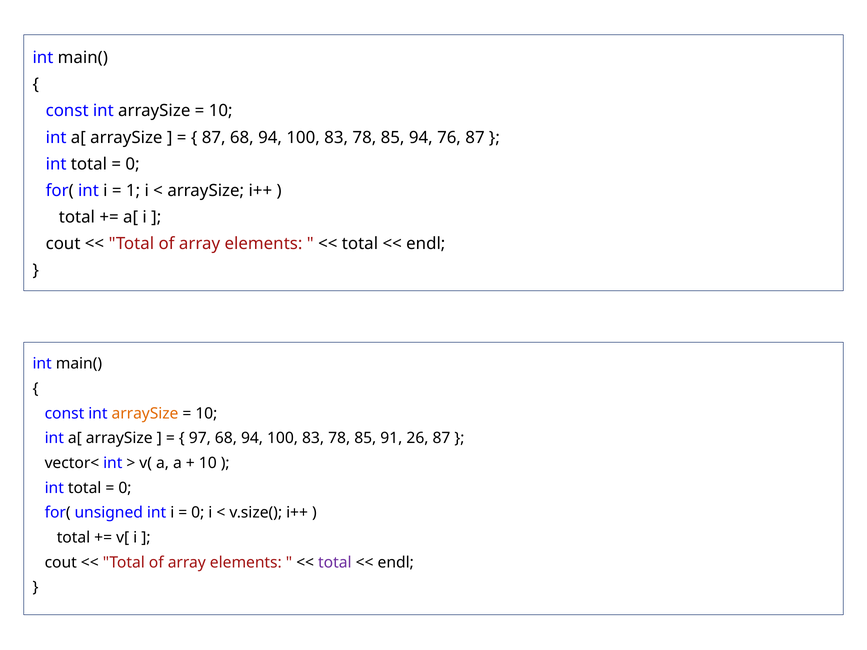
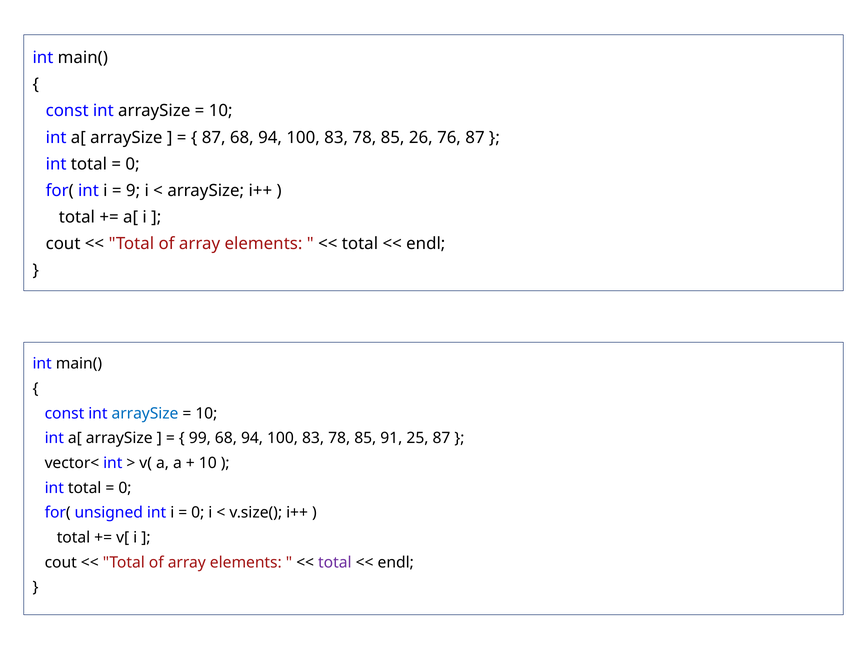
85 94: 94 -> 26 (421, 137)
1: 1 -> 9 (133, 191)
arraySize colour: orange -> blue (145, 414)
97: 97 -> 99 (200, 438)
26: 26 -> 25 (417, 438)
